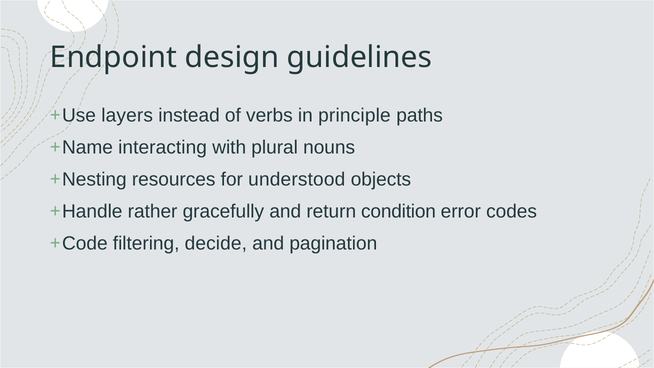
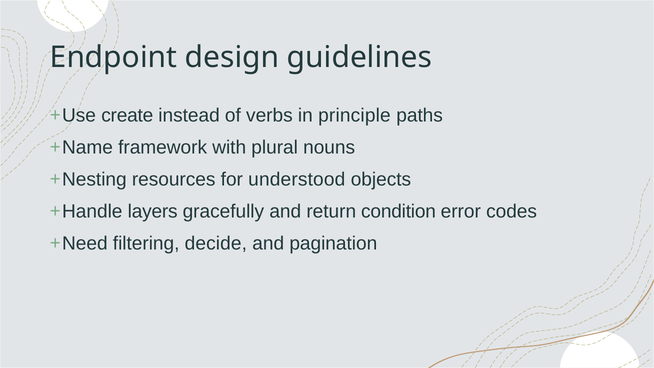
layers: layers -> create (127, 115)
interacting: interacting -> framework (163, 147)
rather: rather -> layers (153, 211)
Code: Code -> Need (85, 243)
